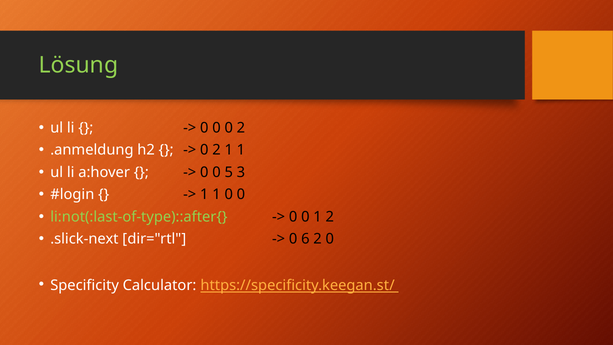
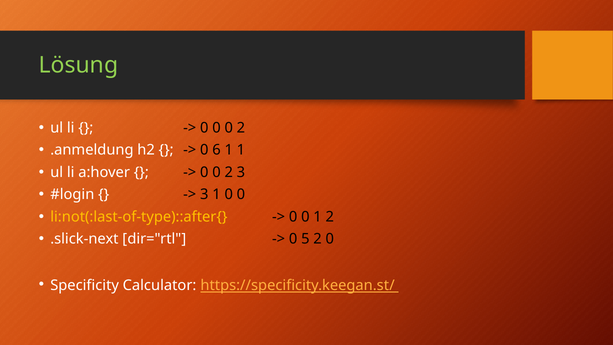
2: 2 -> 6 (216, 150)
5: 5 -> 2 (229, 172)
1: 1 -> 3 (204, 194)
li:not(:last-of-type)::after{ colour: light green -> yellow (139, 217)
6: 6 -> 5 (305, 239)
